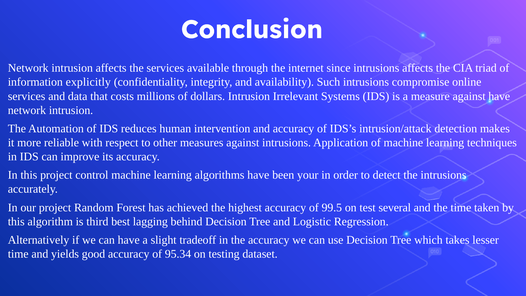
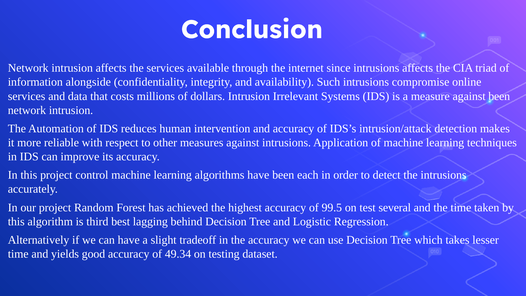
explicitly: explicitly -> alongside (88, 82)
against have: have -> been (499, 96)
your: your -> each (308, 175)
95.34: 95.34 -> 49.34 (178, 254)
